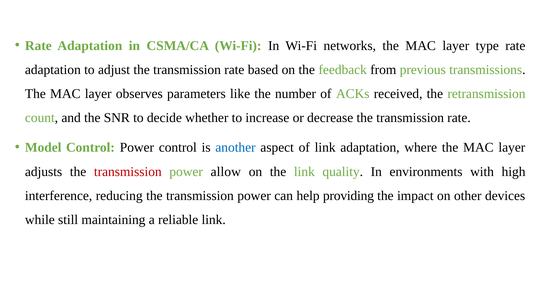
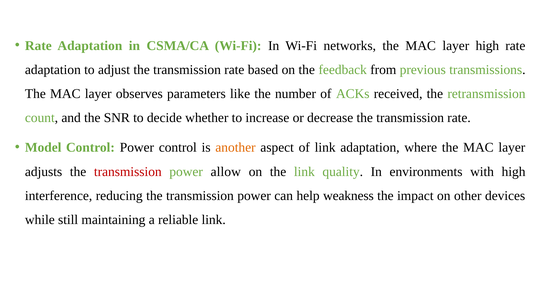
layer type: type -> high (487, 46)
another colour: blue -> orange (235, 148)
providing: providing -> weakness (348, 196)
